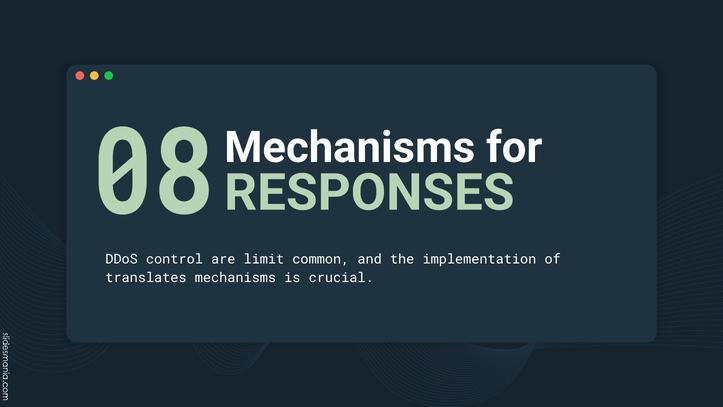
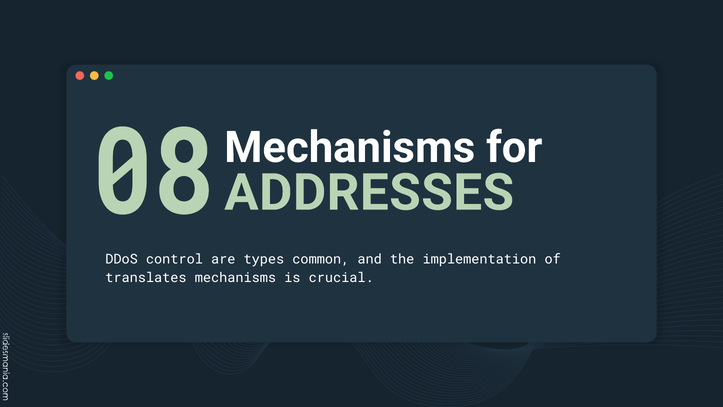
RESPONSES: RESPONSES -> ADDRESSES (369, 193)
limit: limit -> types (264, 259)
